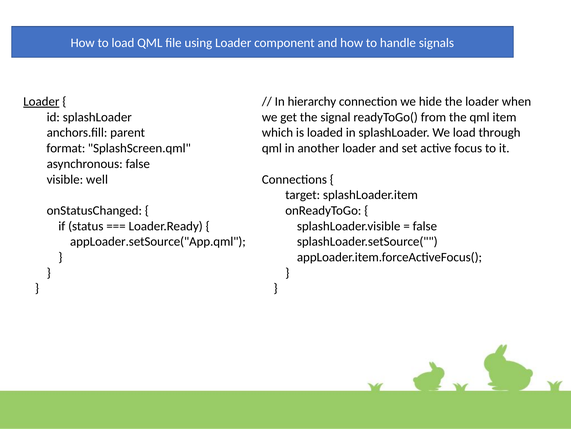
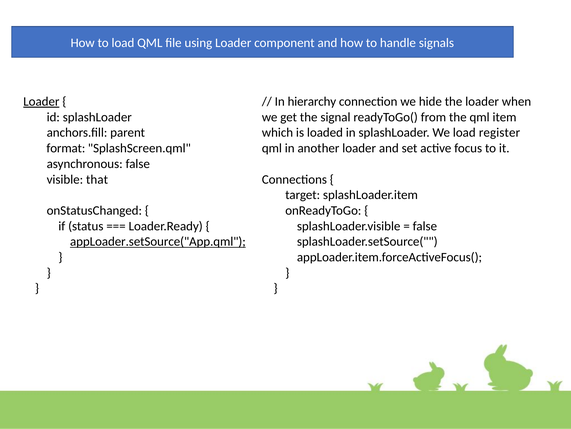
through: through -> register (499, 132)
well: well -> that (97, 179)
appLoader.setSource("App.qml underline: none -> present (158, 241)
